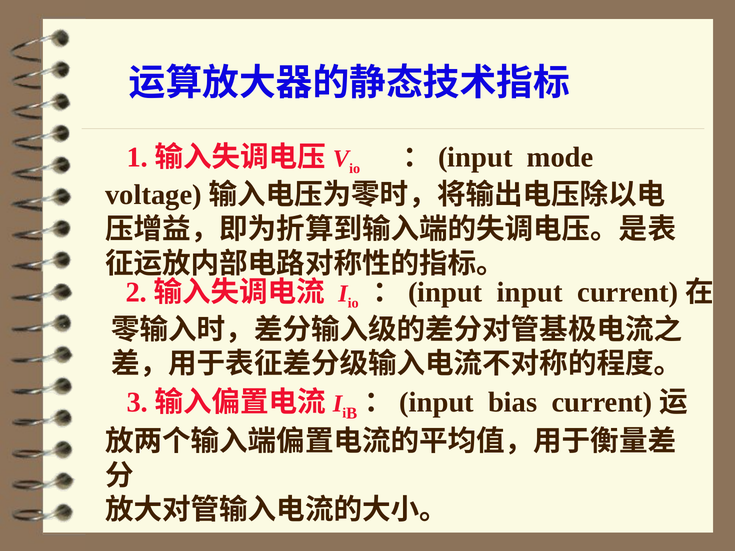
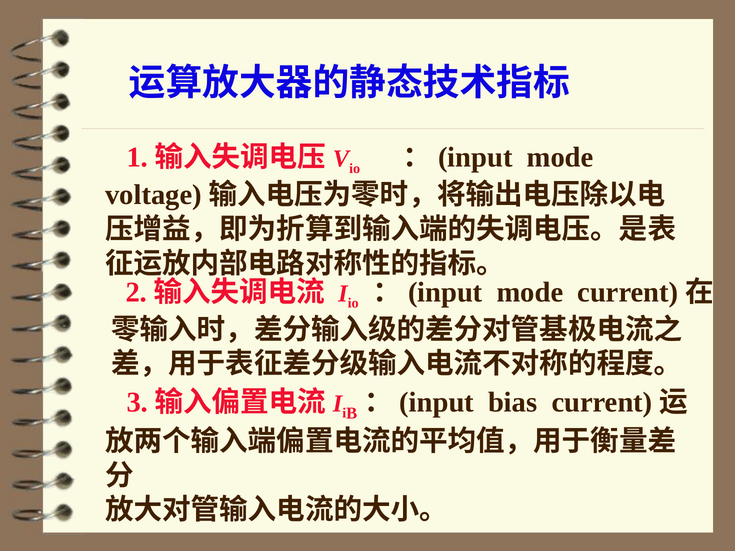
input: input -> mode (530, 292)
